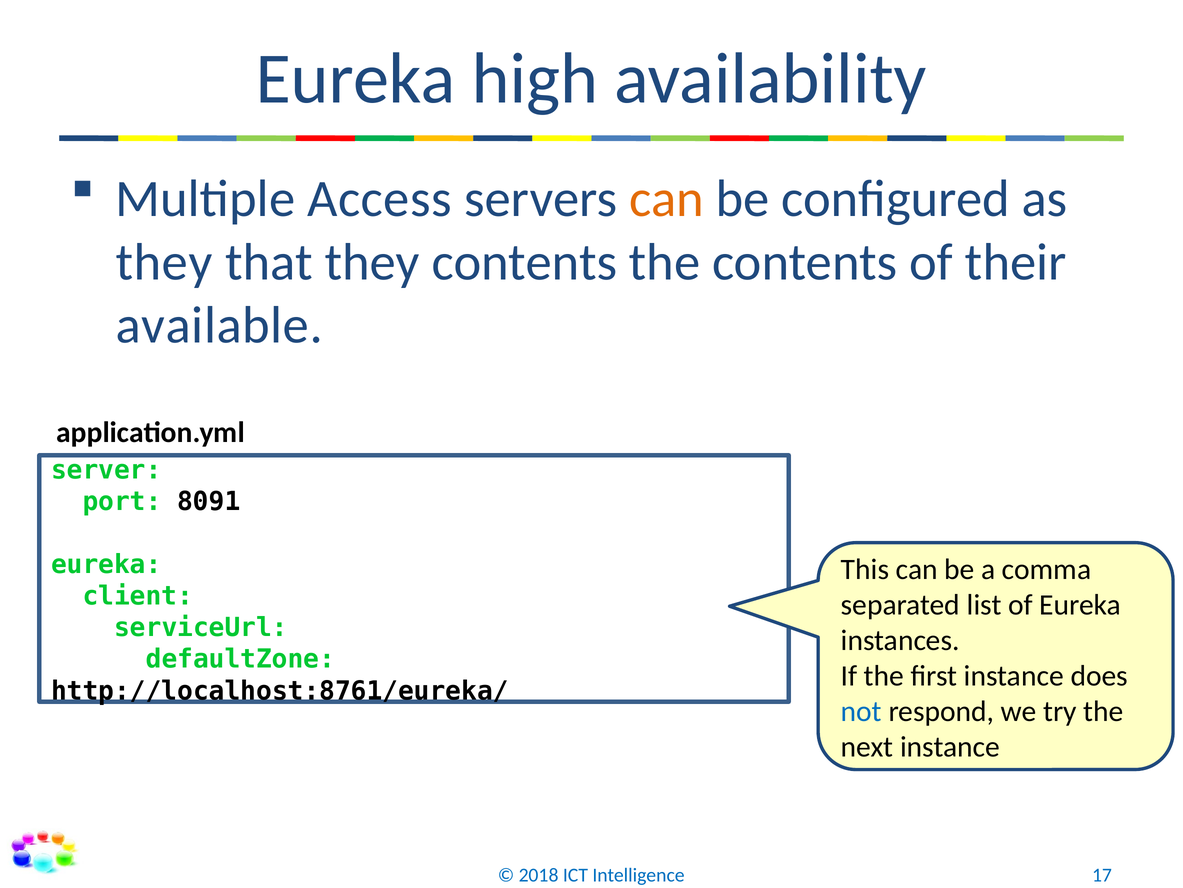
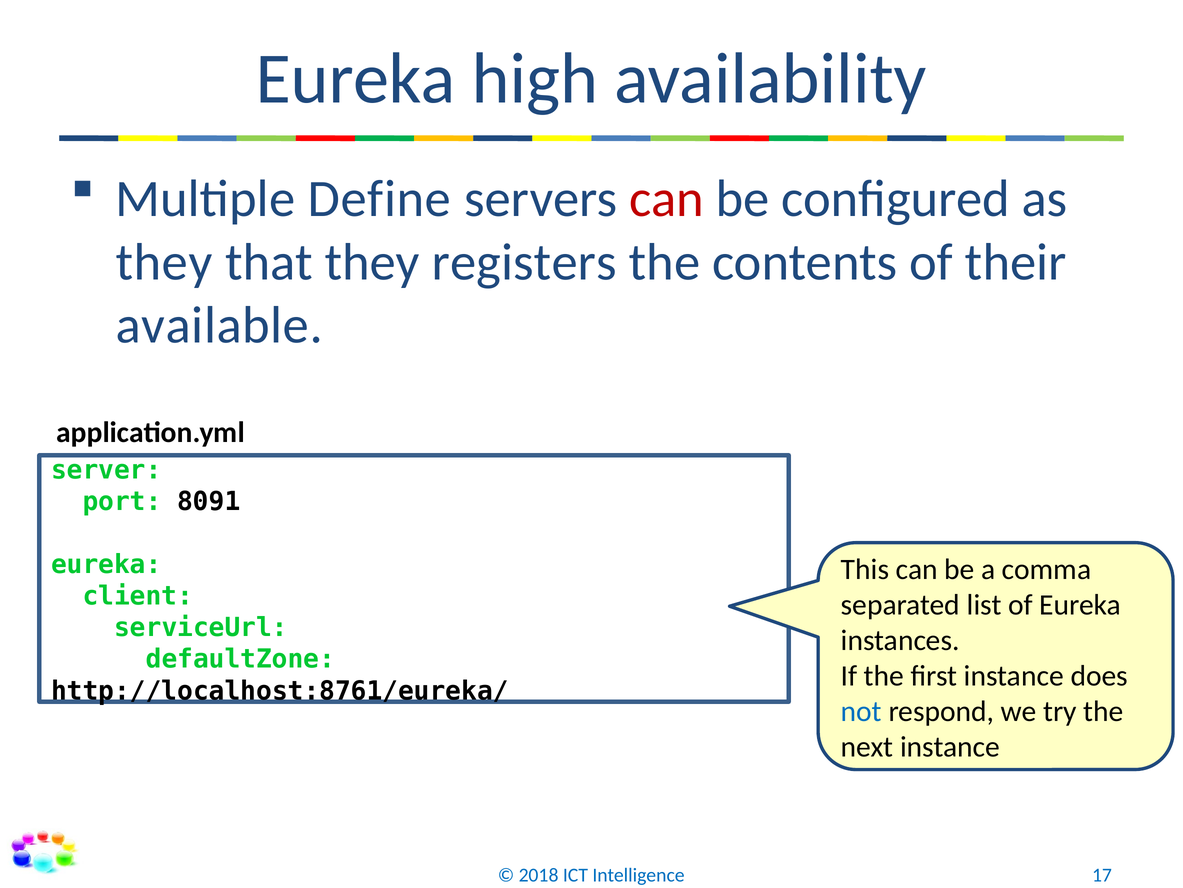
Access: Access -> Define (379, 199)
can colour: orange -> red (667, 199)
they contents: contents -> registers (524, 262)
